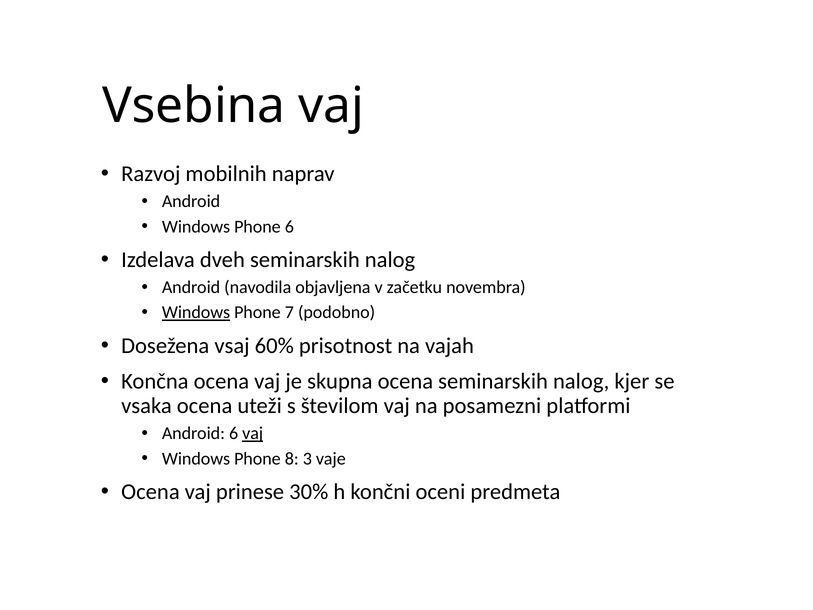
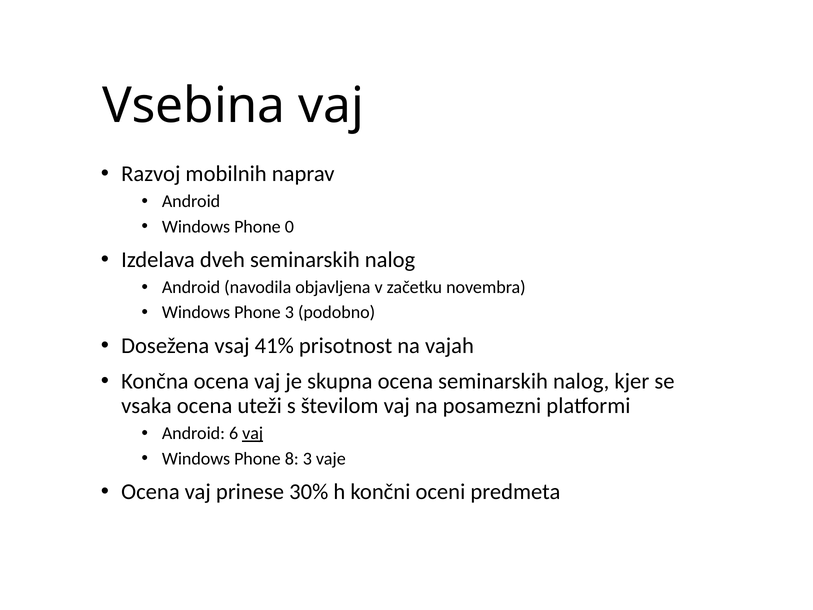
Phone 6: 6 -> 0 (289, 226)
Windows underline: present -> none (196, 312)
Phone 7: 7 -> 3 (289, 312)
60%: 60% -> 41% (274, 346)
